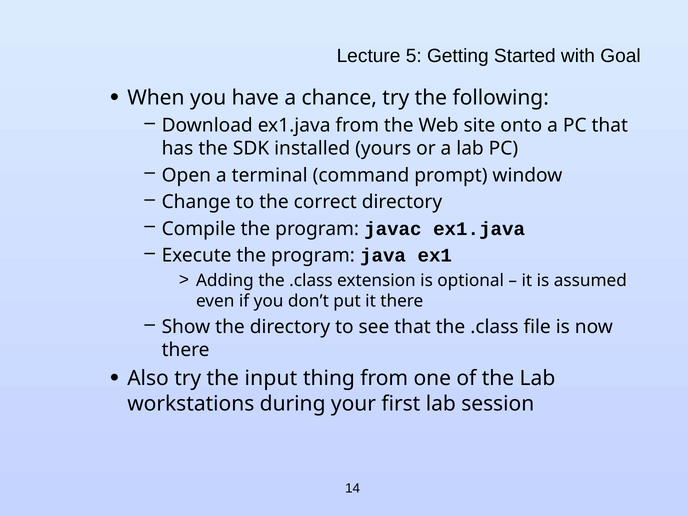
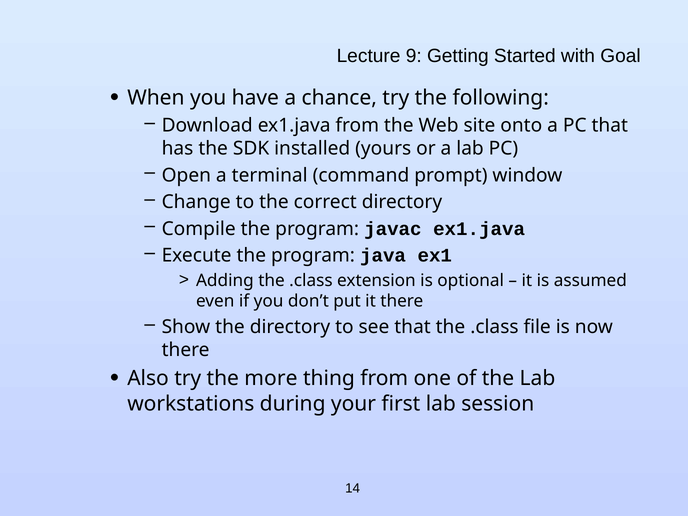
5: 5 -> 9 (414, 56)
input: input -> more (271, 378)
